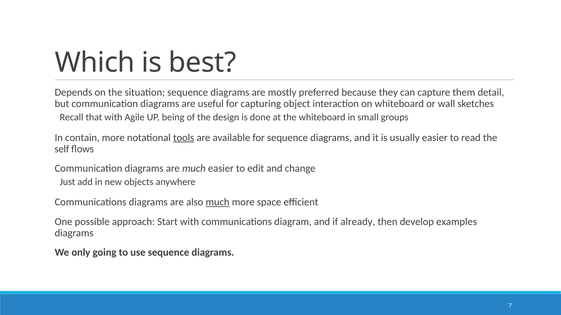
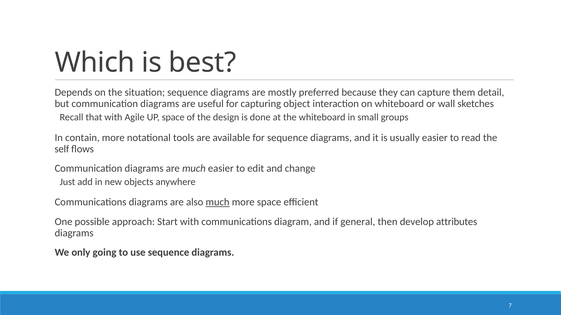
UP being: being -> space (173, 117)
tools underline: present -> none (184, 138)
already: already -> general (358, 222)
examples: examples -> attributes (457, 222)
